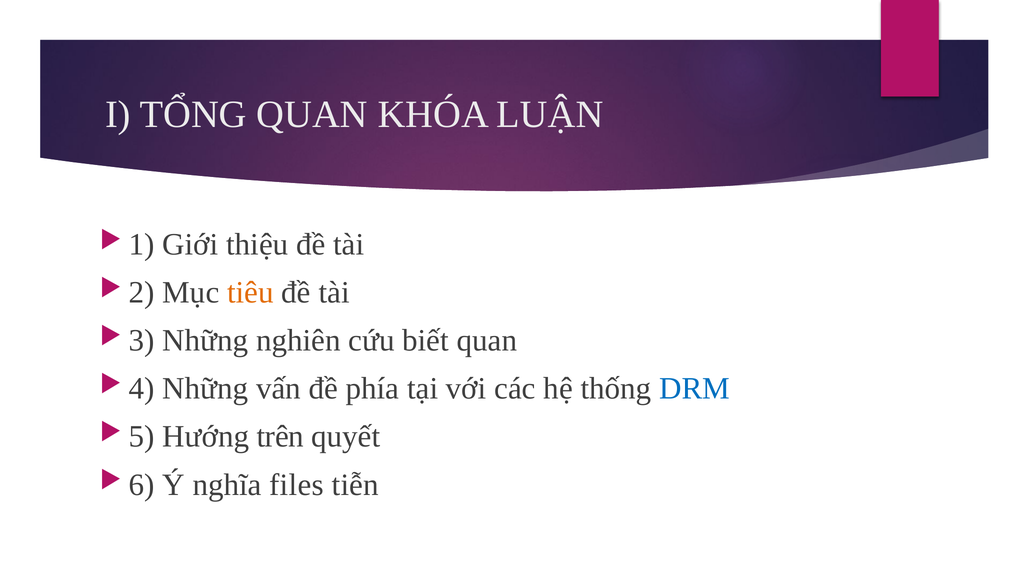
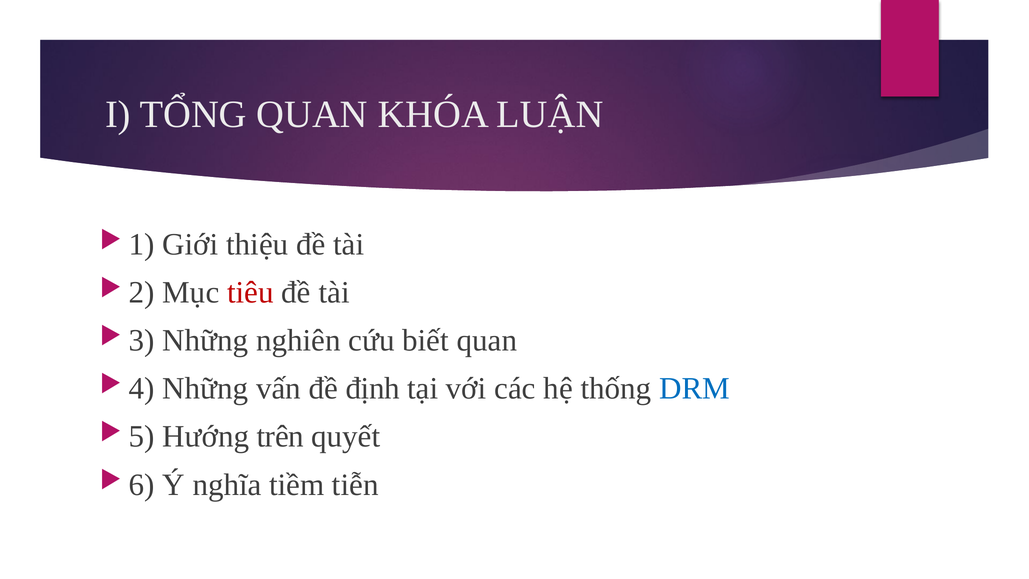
tiêu colour: orange -> red (250, 292)
phía: phía -> định (373, 389)
files: files -> tiềm (297, 485)
